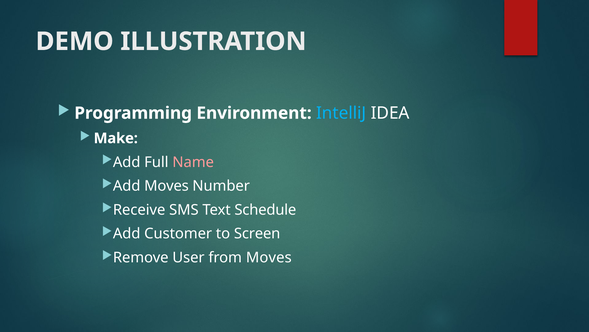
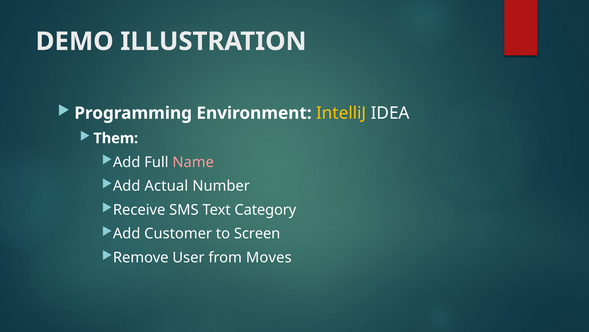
IntelliJ colour: light blue -> yellow (341, 113)
Make: Make -> Them (116, 138)
Add Moves: Moves -> Actual (166, 186)
Schedule: Schedule -> Category (265, 209)
